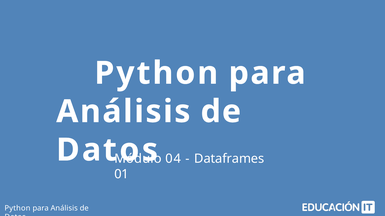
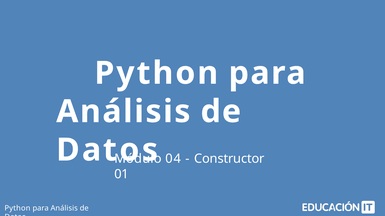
Dataframes: Dataframes -> Constructor (229, 159)
